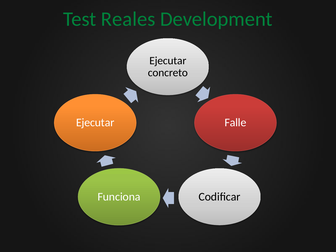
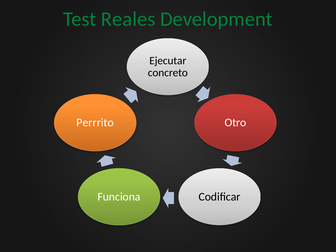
Ejecutar: Ejecutar -> Perrrito (95, 123)
Falle: Falle -> Otro (235, 123)
